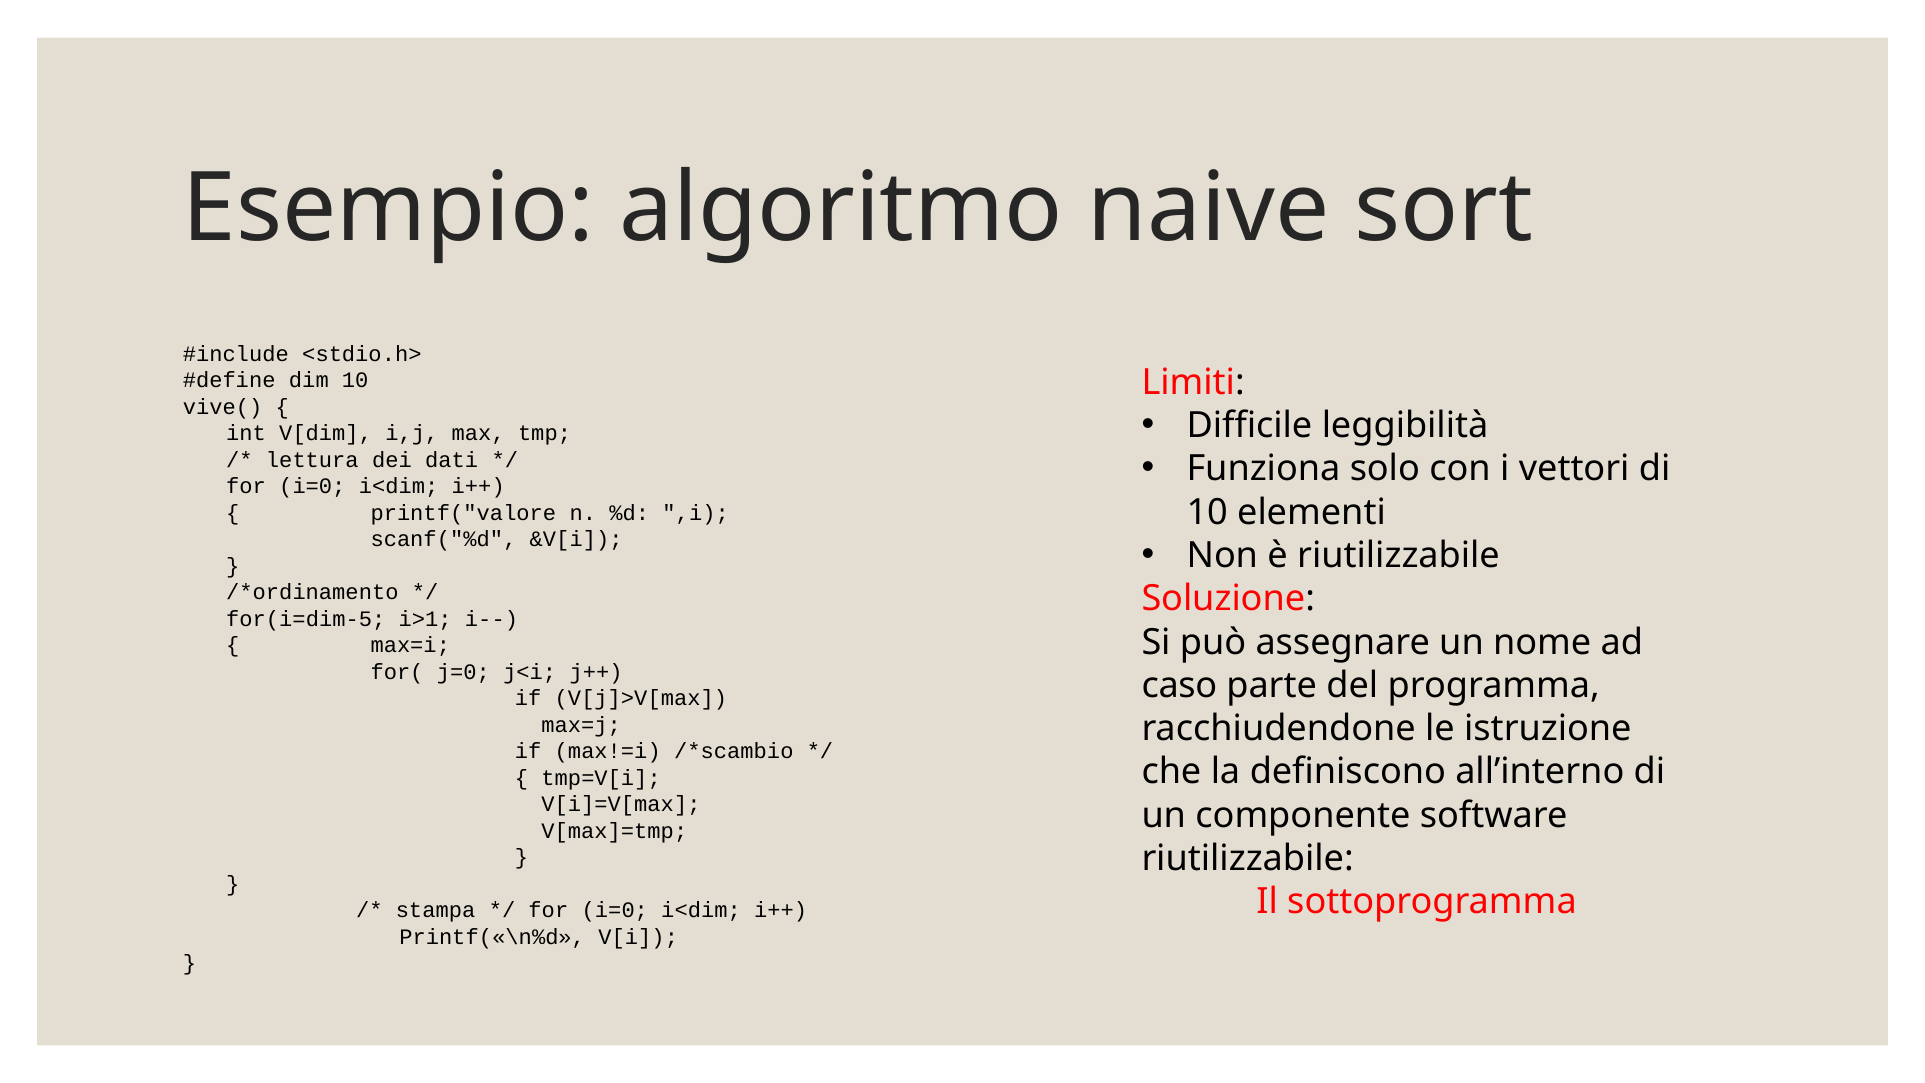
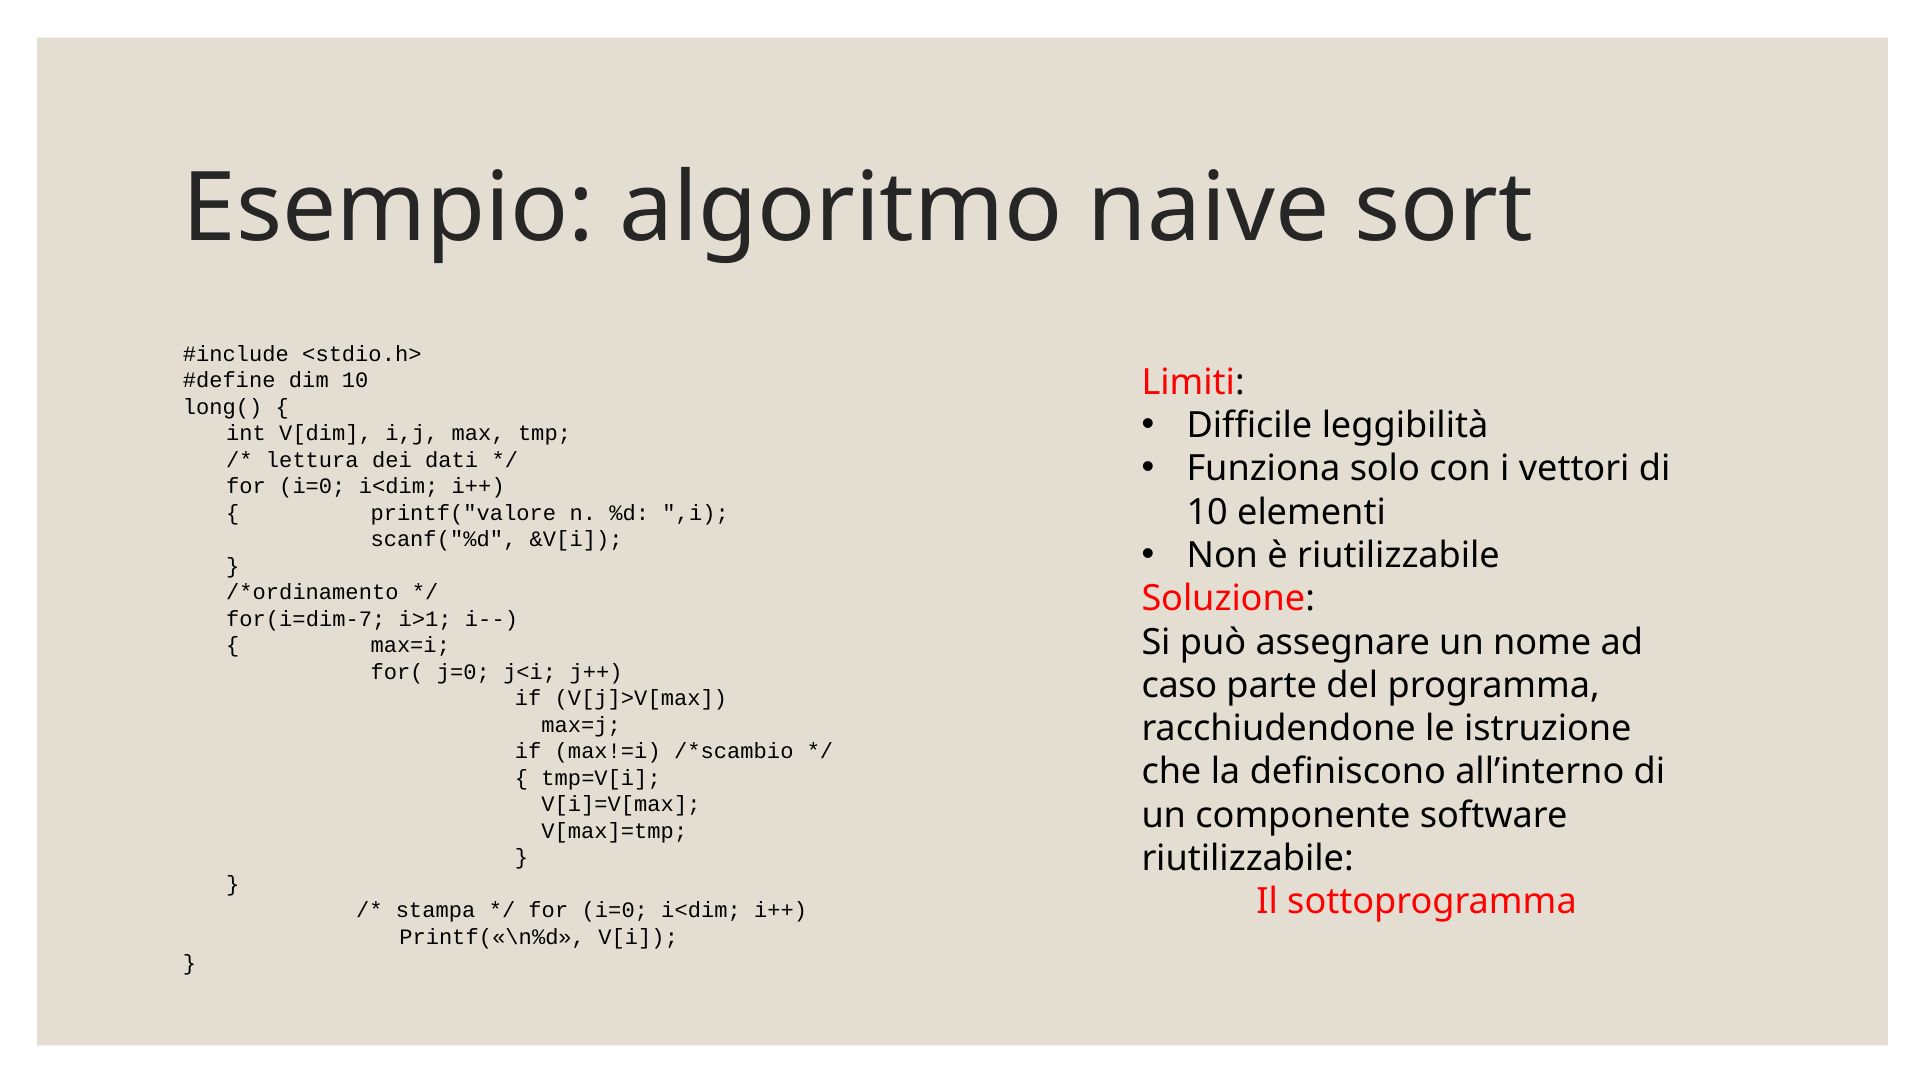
vive(: vive( -> long( (223, 407)
for(i=dim-5: for(i=dim-5 -> for(i=dim-7 (306, 619)
